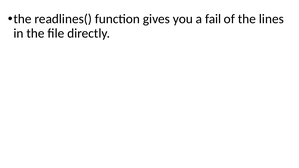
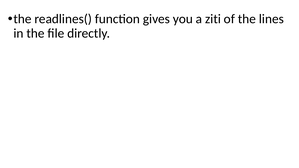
fail: fail -> ziti (213, 19)
